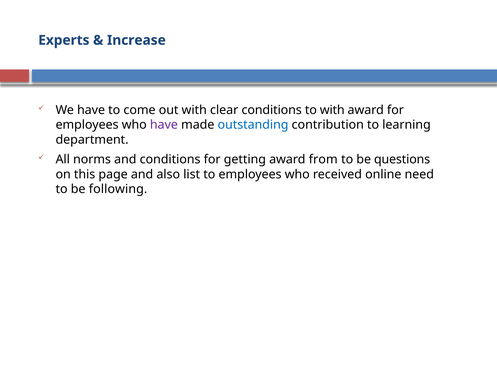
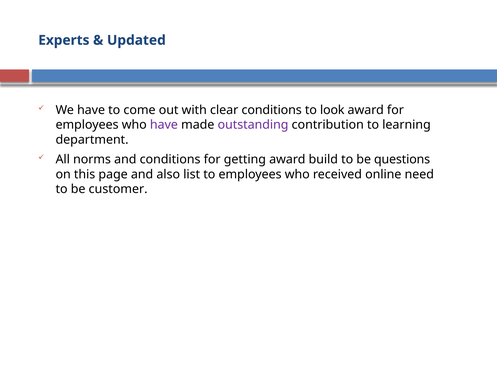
Increase: Increase -> Updated (136, 40)
to with: with -> look (332, 110)
outstanding colour: blue -> purple (253, 125)
from: from -> build (323, 160)
following: following -> customer (118, 190)
